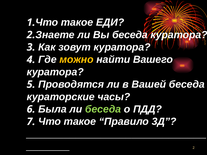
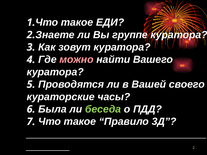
Вы беседа: беседа -> группе (130, 35)
можно colour: yellow -> pink (76, 60)
Вашей беседа: беседа -> своего (187, 85)
